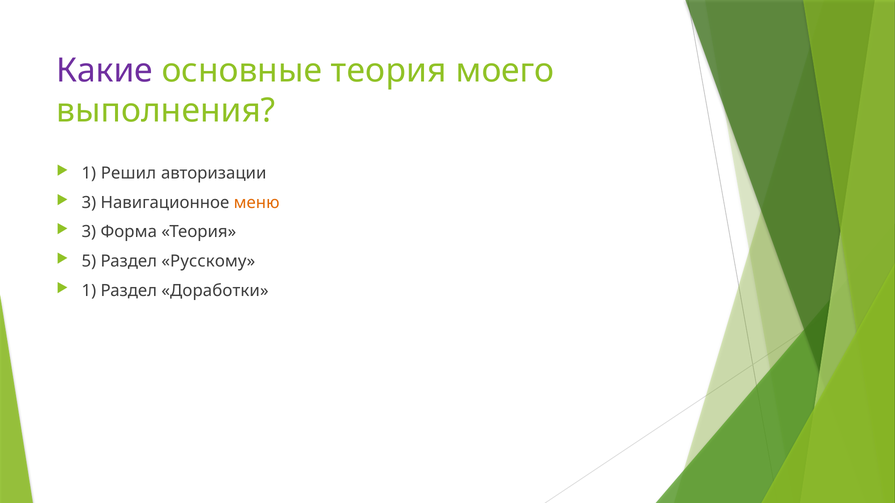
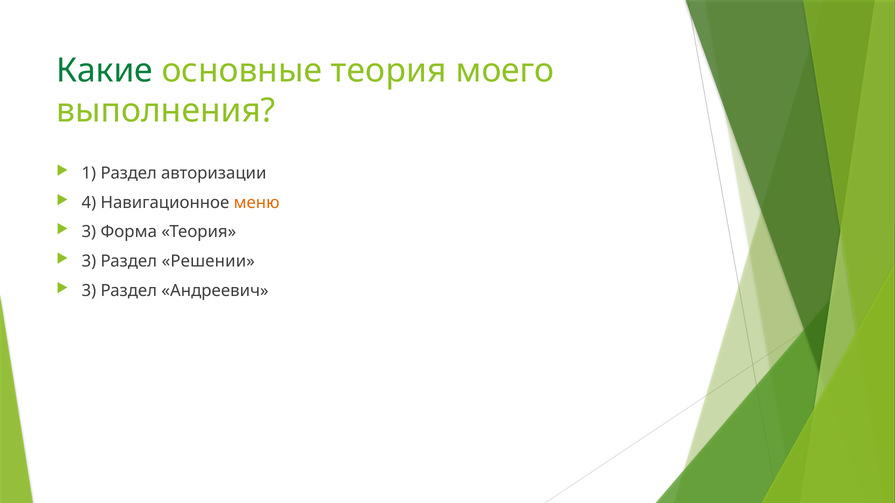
Какие colour: purple -> green (105, 71)
1 Решил: Решил -> Раздел (129, 173)
3: 3 -> 4 (89, 203)
5: 5 -> 3 (89, 262)
Русскому: Русскому -> Решении (208, 262)
1: 1 -> 3 (89, 291)
Доработки: Доработки -> Андреевич (215, 291)
